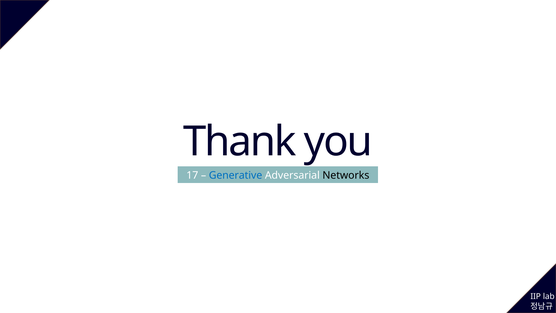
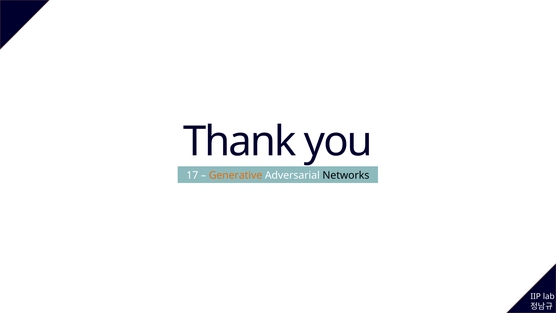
Generative colour: blue -> orange (236, 175)
